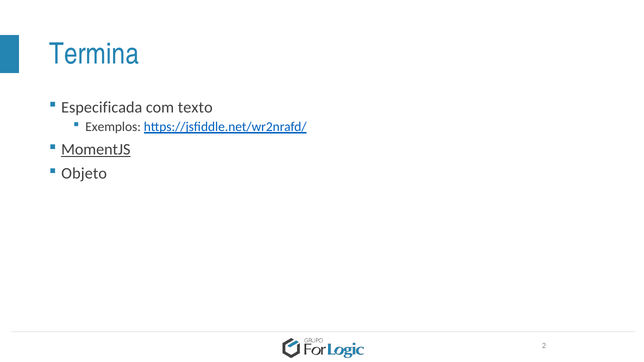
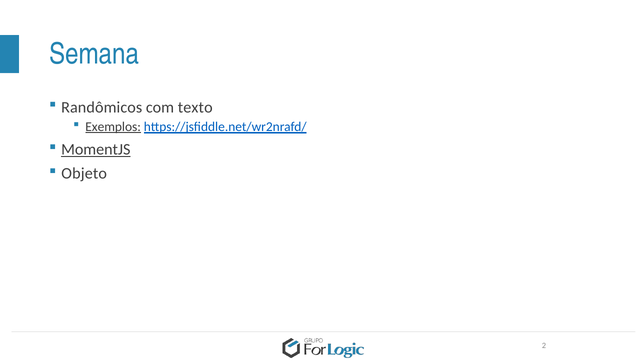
Termina: Termina -> Semana (94, 54)
Especificada: Especificada -> Randômicos (102, 107)
Exemplos underline: none -> present (113, 127)
